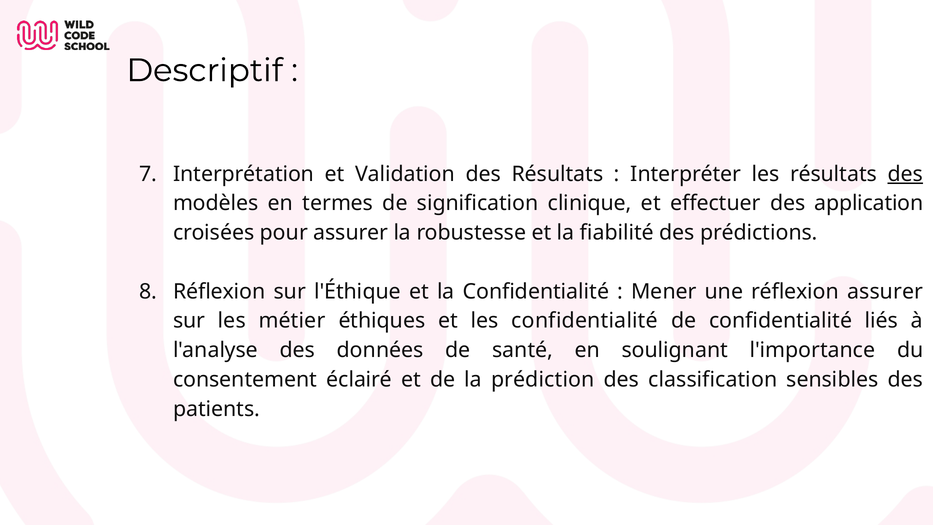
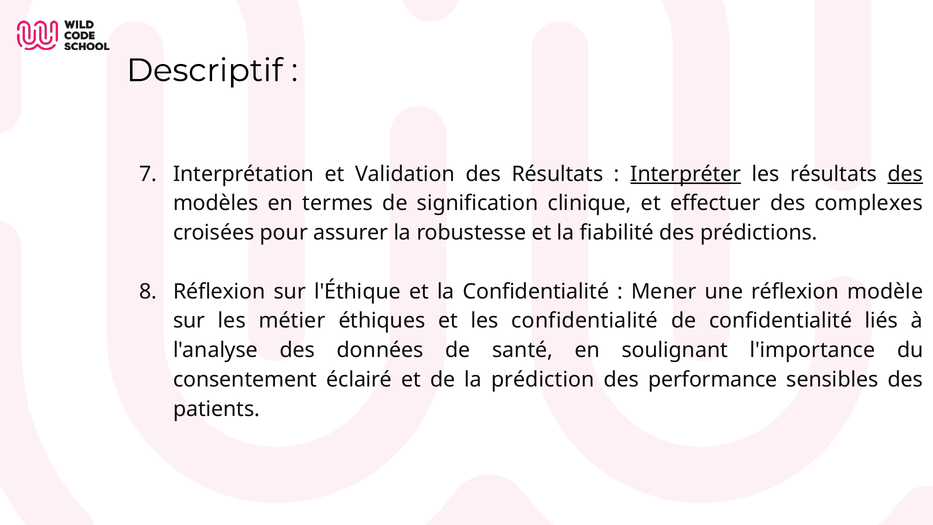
Interpréter underline: none -> present (686, 174)
application: application -> complexes (869, 203)
réflexion assurer: assurer -> modèle (885, 291)
classification: classification -> performance (713, 380)
